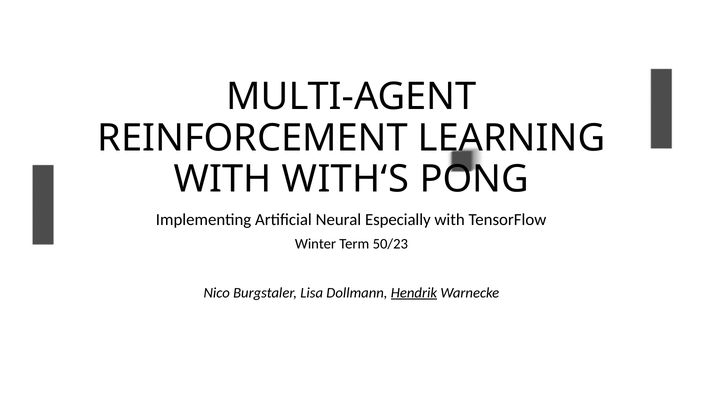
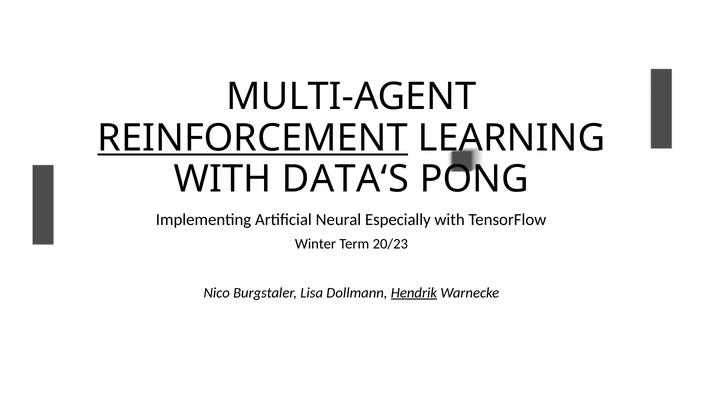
REINFORCEMENT underline: none -> present (253, 138)
WITH‘S: WITH‘S -> DATA‘S (345, 179)
50/23: 50/23 -> 20/23 (390, 244)
